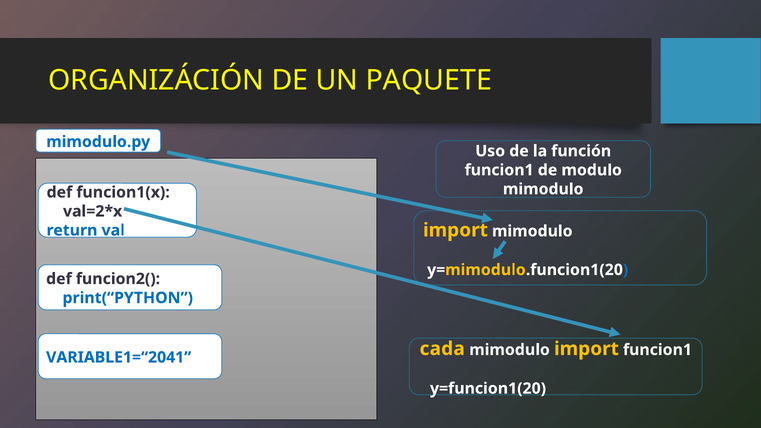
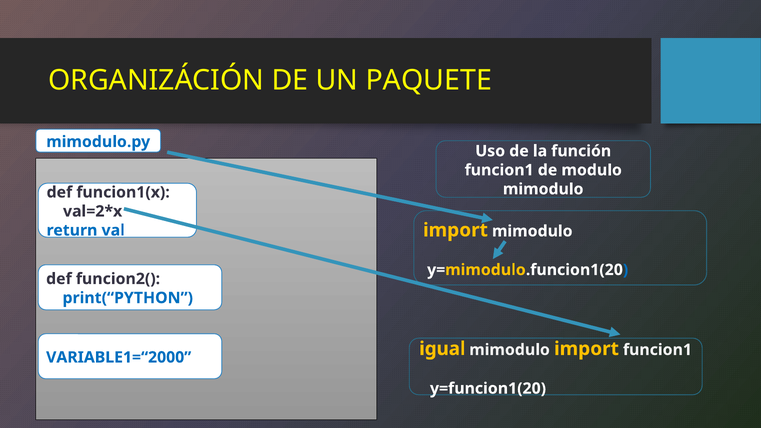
cada: cada -> igual (442, 349)
VARIABLE1=“2041: VARIABLE1=“2041 -> VARIABLE1=“2000 (119, 357)
